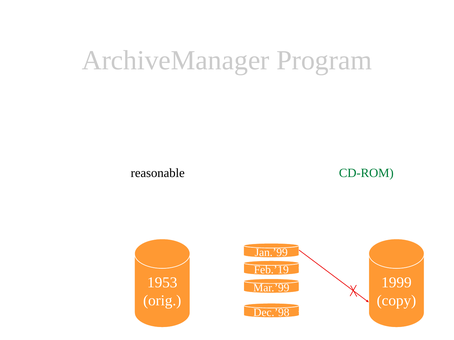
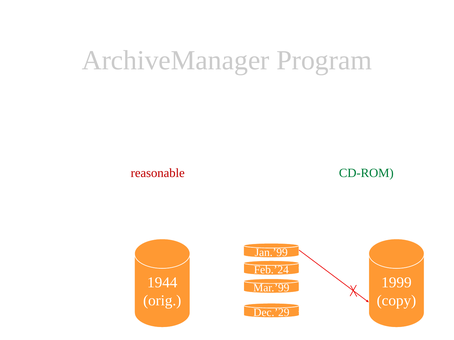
reasonable colour: black -> red (158, 173)
Feb.’19: Feb.’19 -> Feb.’24 (271, 270)
1953: 1953 -> 1944 (162, 283)
Dec.’98: Dec.’98 -> Dec.’29 (271, 313)
